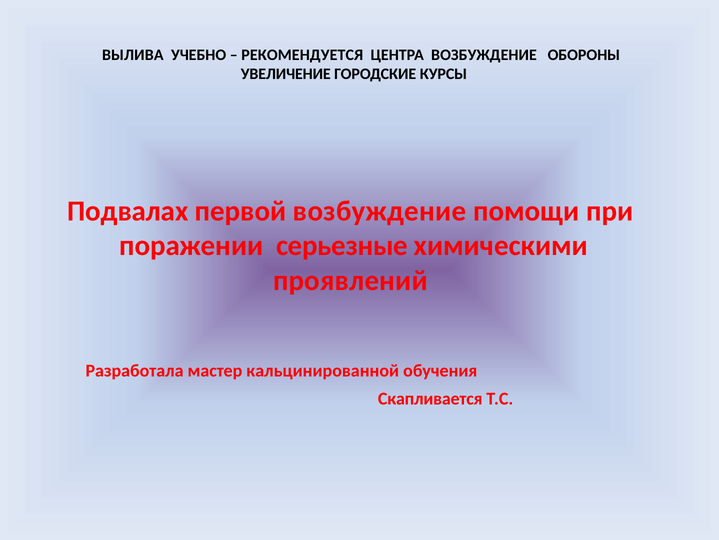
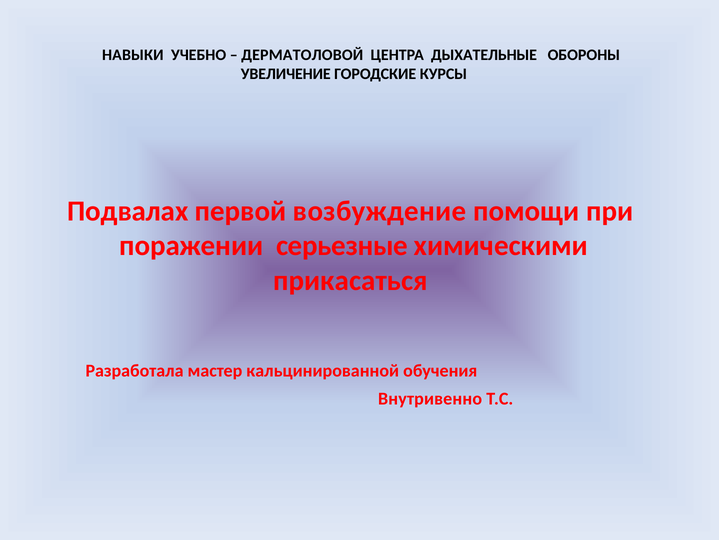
ВЫЛИВА: ВЫЛИВА -> НАВЫКИ (133, 55)
РЕКОМЕНДУЕТСЯ: РЕКОМЕНДУЕТСЯ -> ДЕРМАТОЛОВОЙ (302, 55)
ЦЕНТРА ВОЗБУЖДЕНИЕ: ВОЗБУЖДЕНИЕ -> ДЫХАТЕЛЬНЫЕ (484, 55)
проявлений: проявлений -> прикасаться (350, 280)
Скапливается: Скапливается -> Внутривенно (430, 398)
